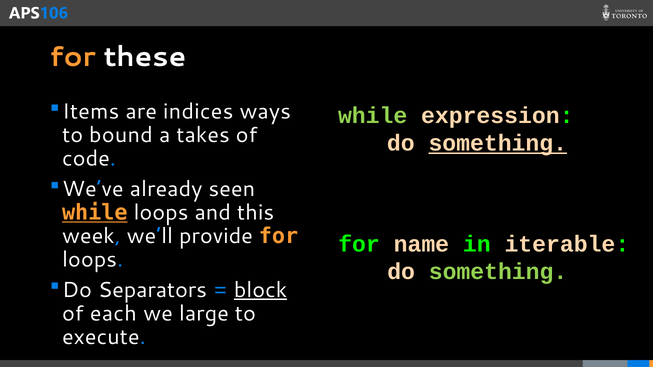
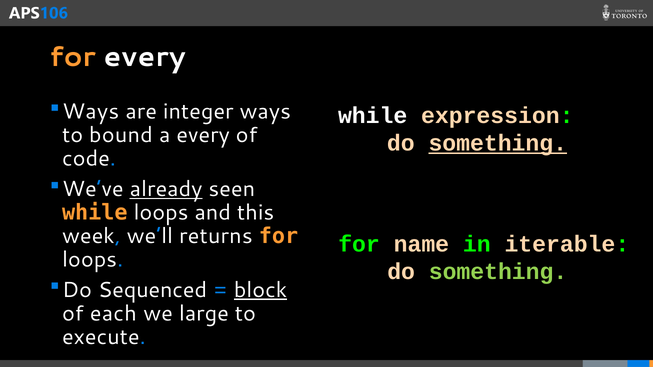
for these: these -> every (145, 57)
Items: Items -> Ways (91, 112)
indices: indices -> integer (198, 112)
while colour: light green -> white (373, 116)
a takes: takes -> every (203, 135)
already underline: none -> present (166, 189)
while underline: present -> none (95, 213)
provide: provide -> returns (216, 236)
Separators: Separators -> Sequenced (152, 290)
